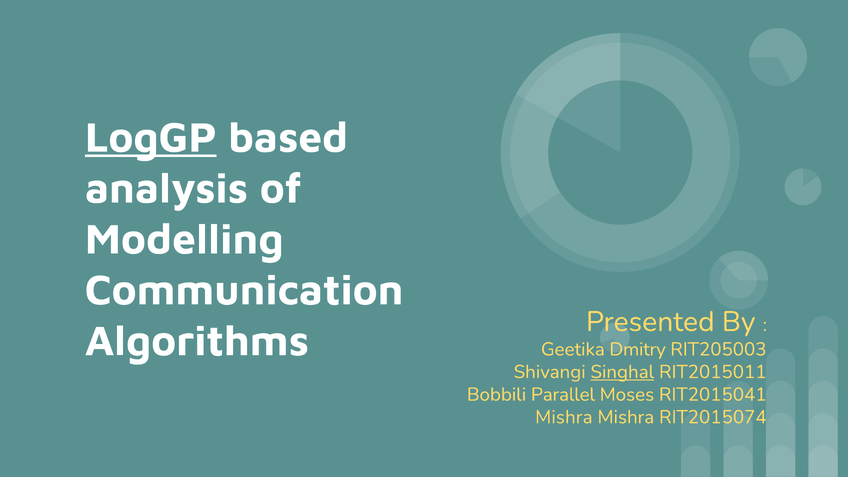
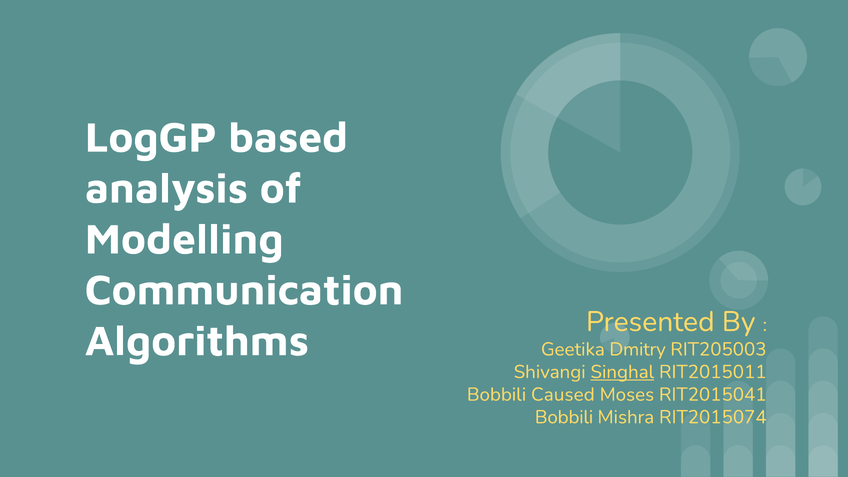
LogGP underline: present -> none (151, 138)
Parallel: Parallel -> Caused (563, 394)
Mishra: Mishra -> Bobbili (564, 417)
